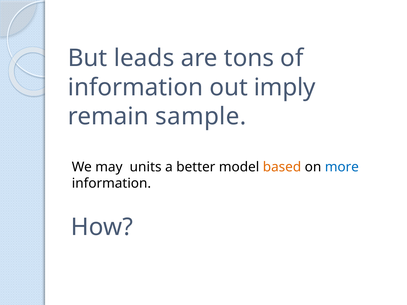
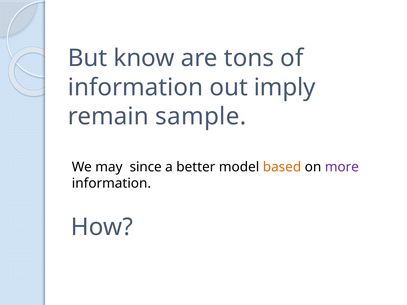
leads: leads -> know (144, 58)
units: units -> since (146, 167)
more colour: blue -> purple (342, 167)
